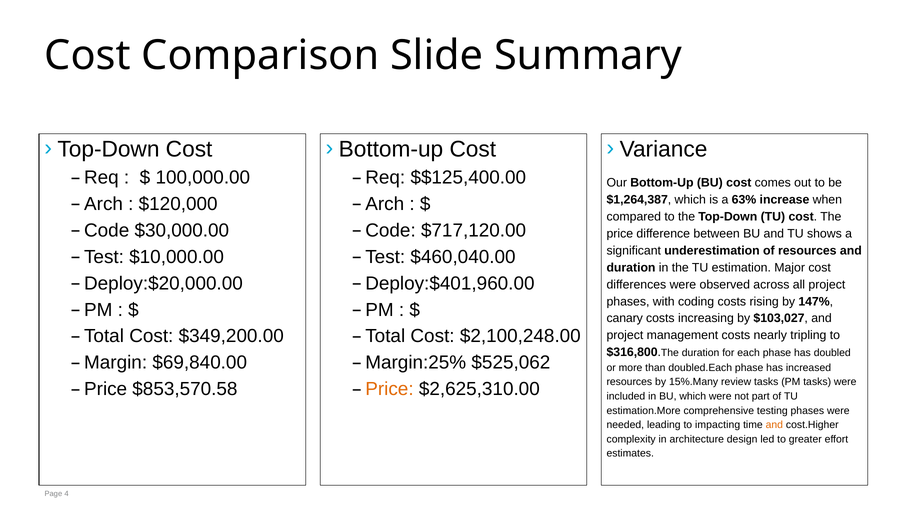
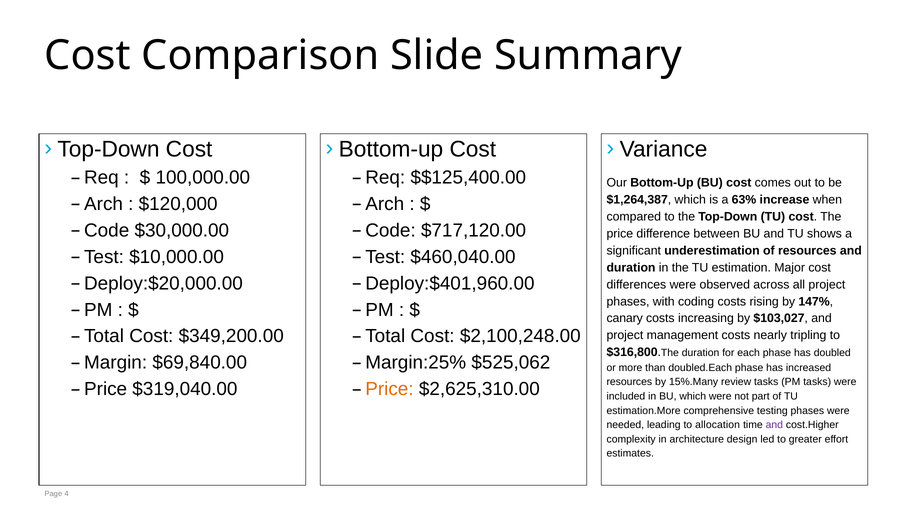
$853,570.58: $853,570.58 -> $319,040.00 (185, 389)
impacting: impacting -> allocation (718, 425)
and colour: orange -> purple (774, 425)
